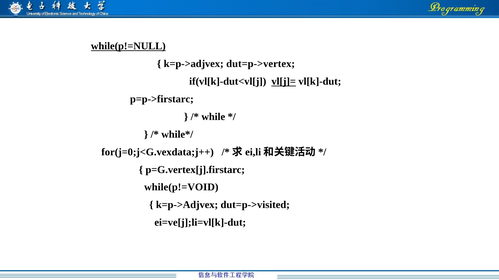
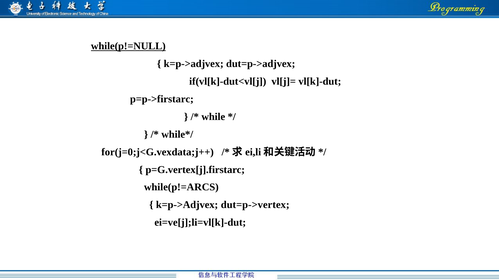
dut=p->vertex: dut=p->vertex -> dut=p->adjvex (261, 64)
vl[j]= underline: present -> none (284, 82)
while(p!=VOID: while(p!=VOID -> while(p!=ARCS (181, 188)
dut=p->visited: dut=p->visited -> dut=p->vertex (255, 205)
